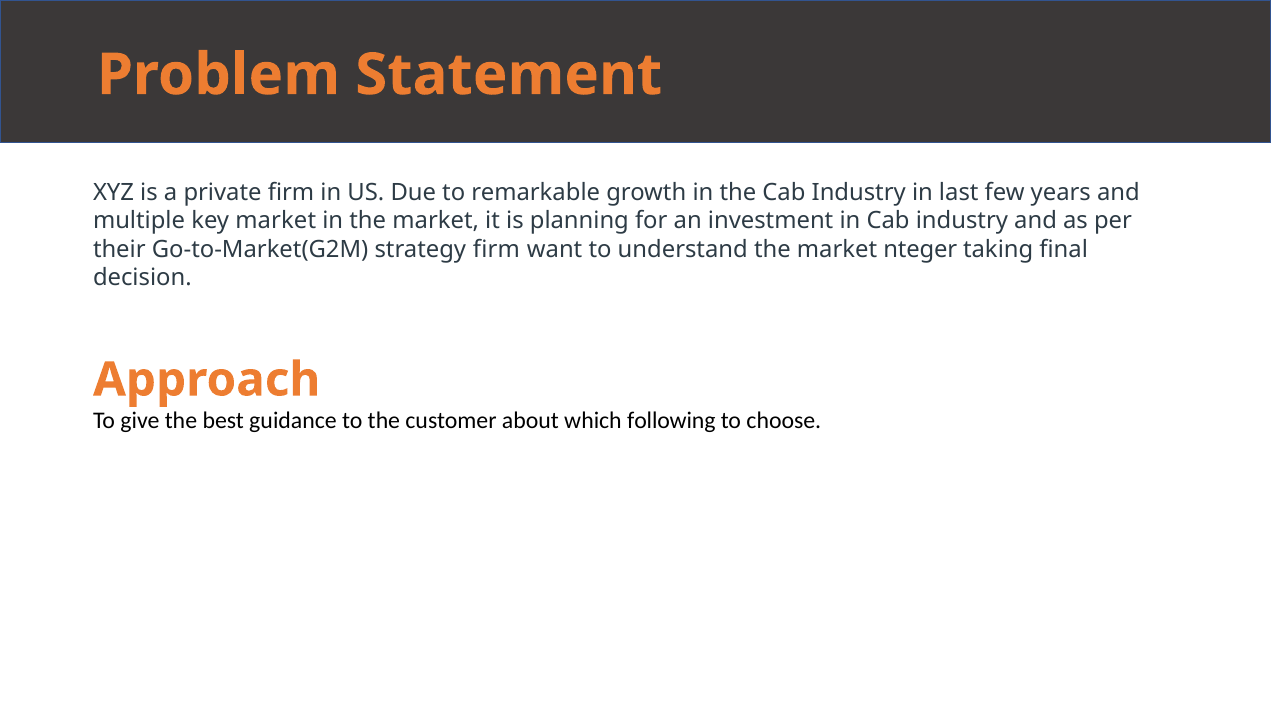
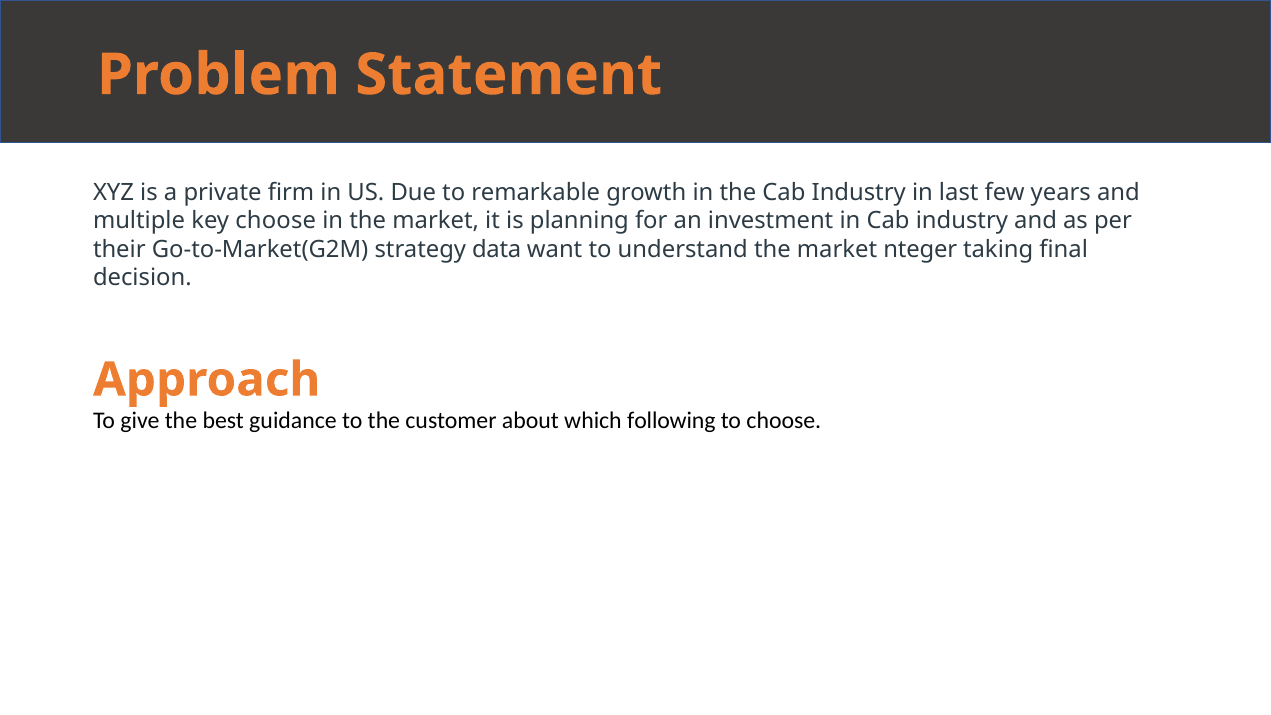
key market: market -> choose (276, 221)
strategy firm: firm -> data (497, 249)
